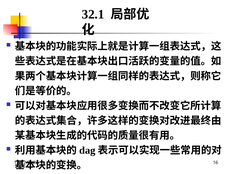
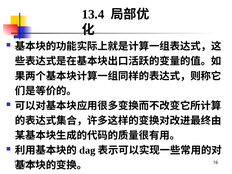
32.1: 32.1 -> 13.4 (93, 14)
